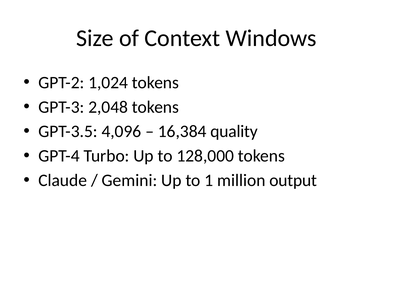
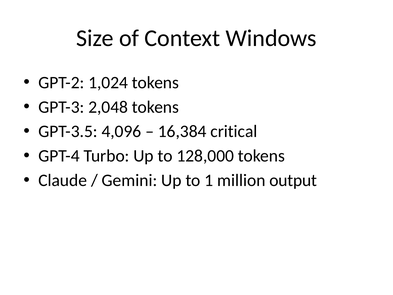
quality: quality -> critical (234, 131)
